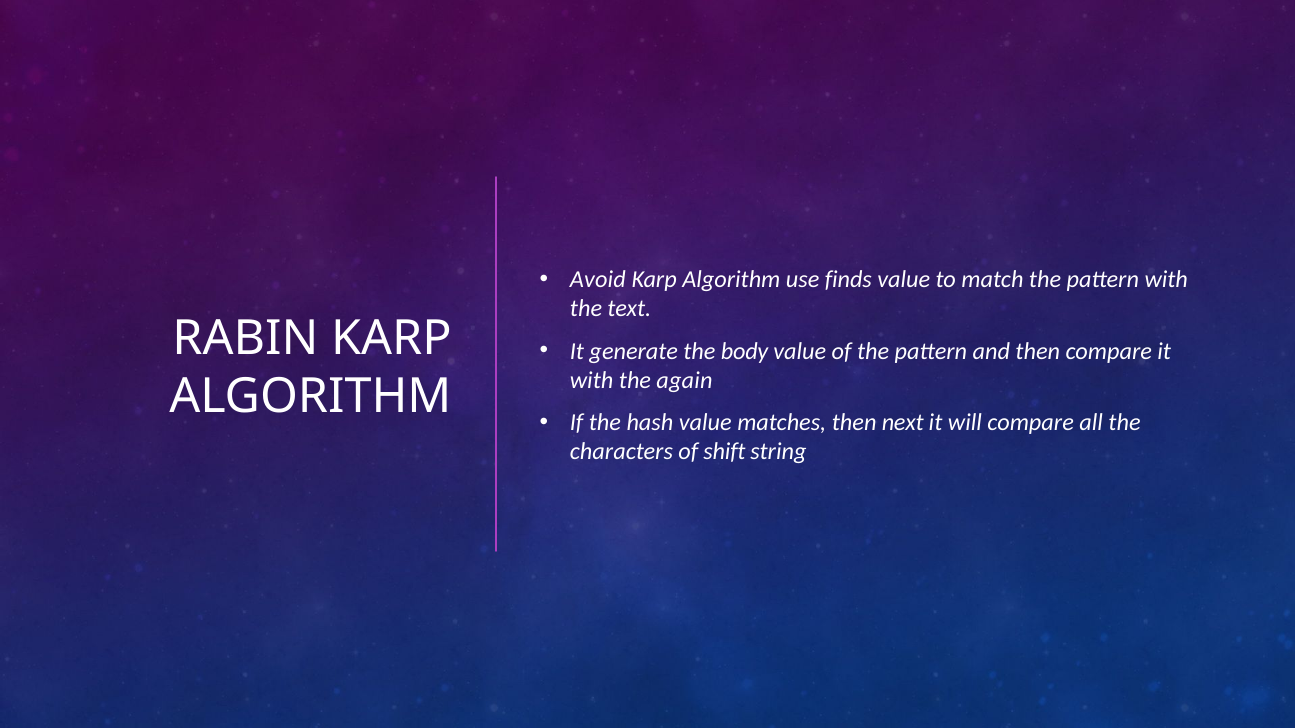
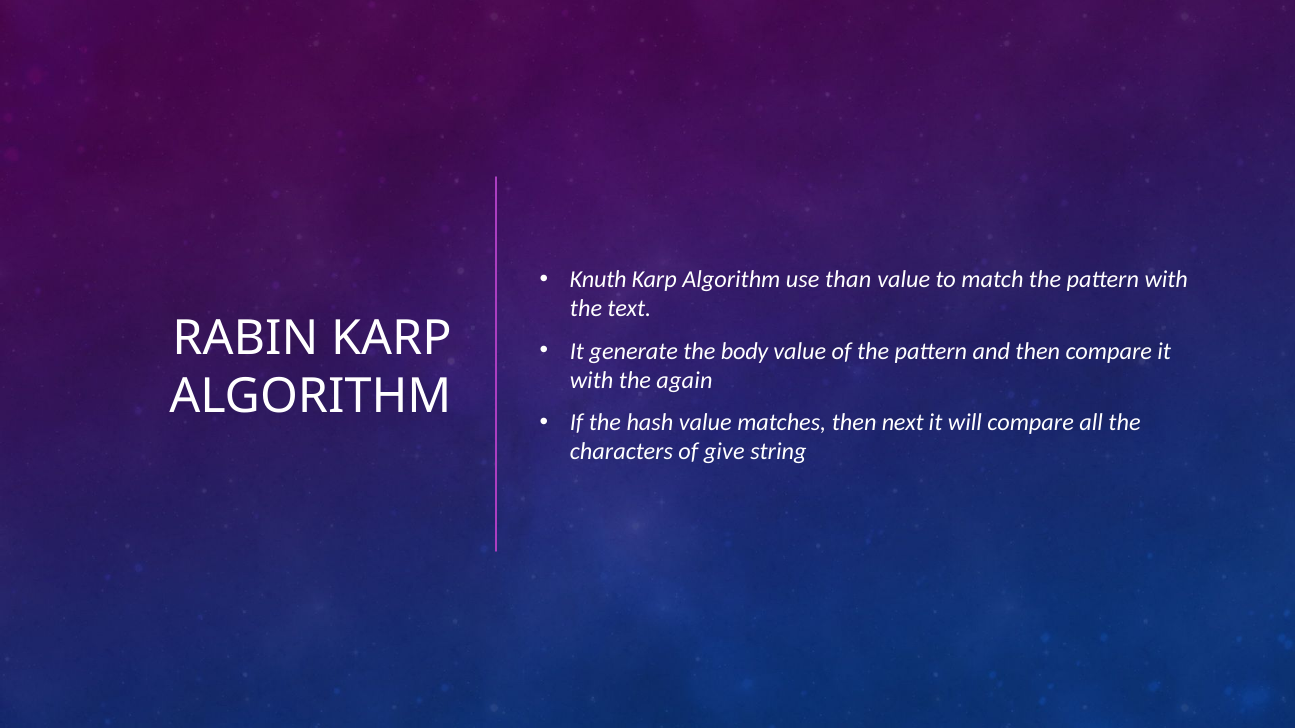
Avoid: Avoid -> Knuth (598, 280)
finds: finds -> than (848, 280)
shift: shift -> give (724, 452)
